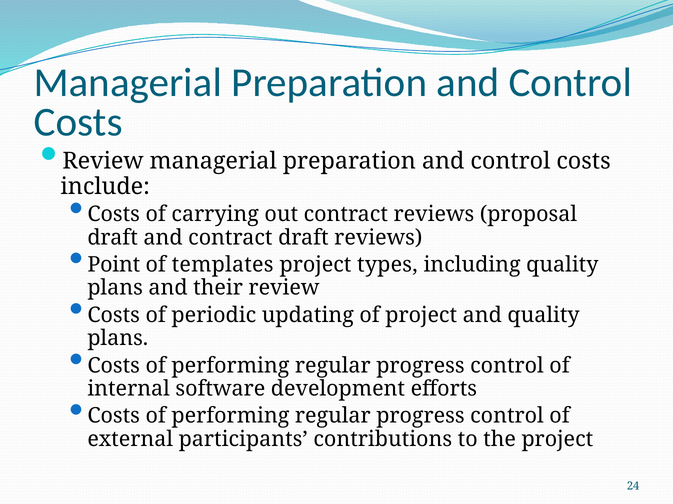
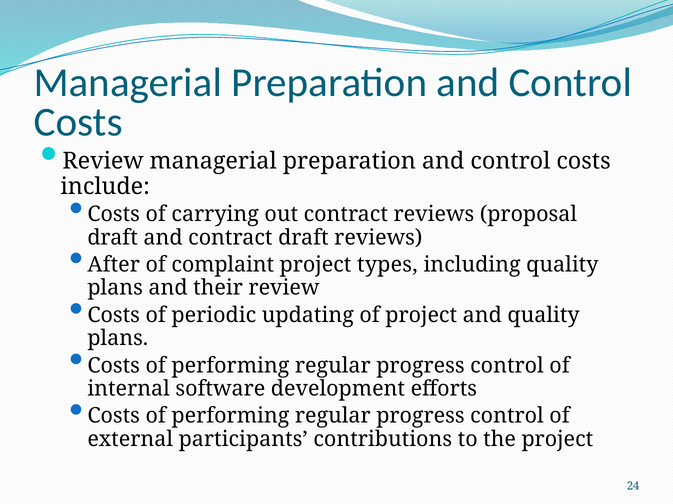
Point: Point -> After (114, 265)
templates: templates -> complaint (223, 265)
